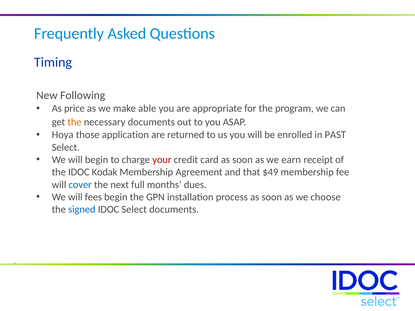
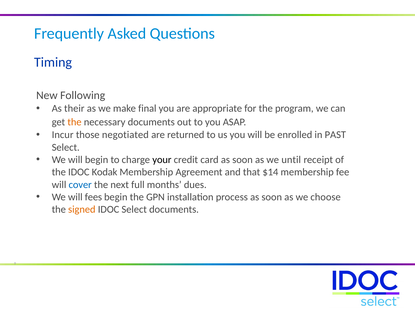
price: price -> their (74, 109)
able: able -> final (147, 109)
Hoya: Hoya -> Incur (63, 135)
application: application -> negotiated (125, 135)
your colour: red -> black (162, 160)
earn: earn -> until (291, 160)
$49: $49 -> $14 (270, 172)
signed colour: blue -> orange (82, 210)
